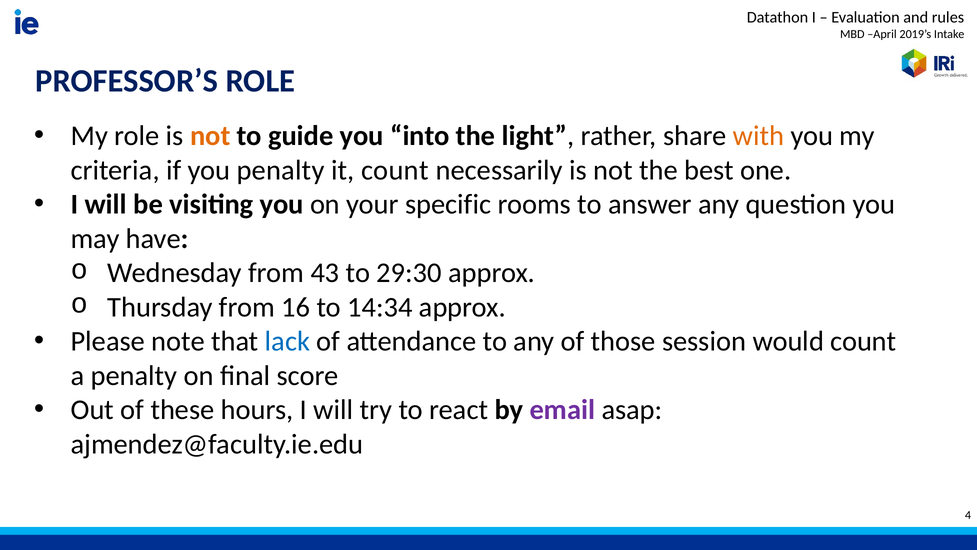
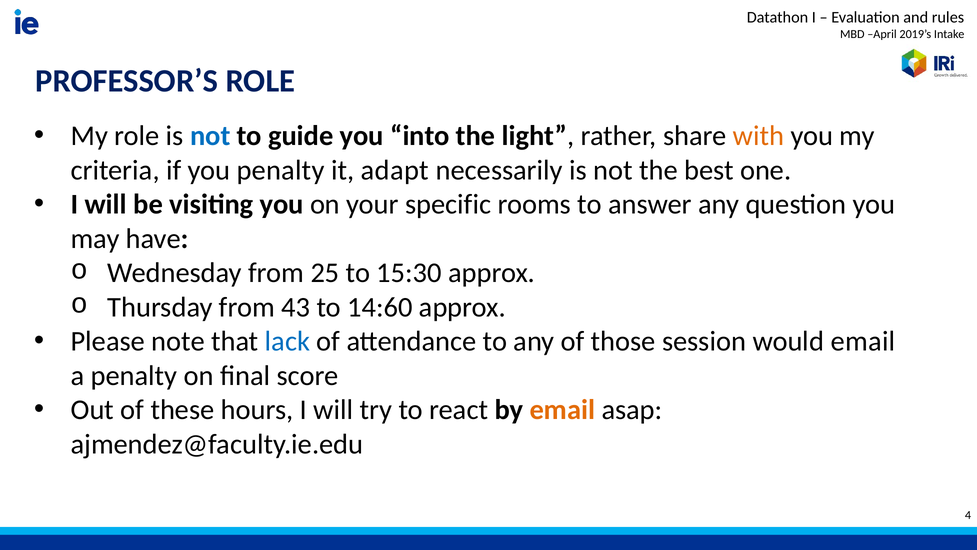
not colour: orange -> blue (210, 136)
it count: count -> adapt (395, 170)
43: 43 -> 25 (325, 273)
29:30: 29:30 -> 15:30 (409, 273)
16: 16 -> 43 (296, 307)
14:34: 14:34 -> 14:60 (380, 307)
would count: count -> email (863, 341)
email colour: purple -> orange (562, 410)
